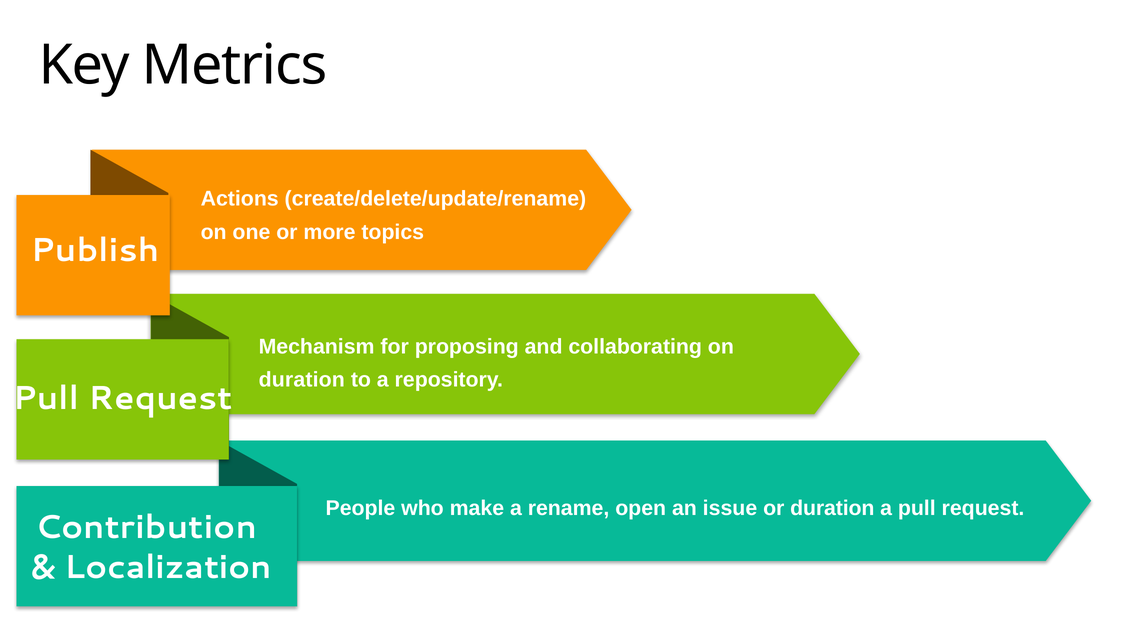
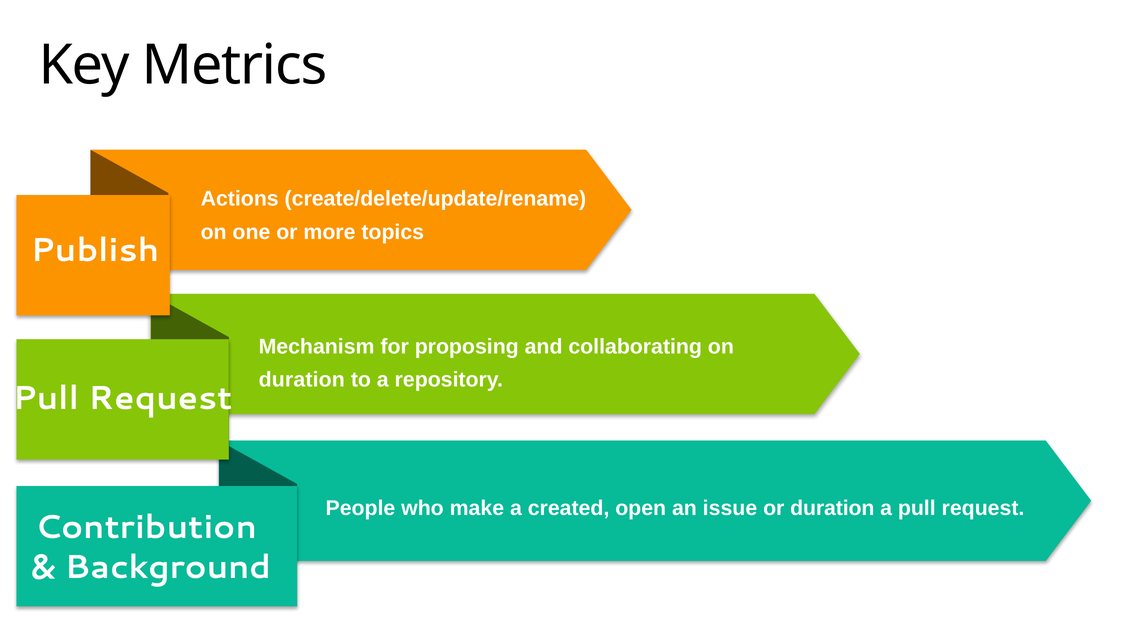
rename: rename -> created (569, 509)
Localization: Localization -> Background (168, 567)
